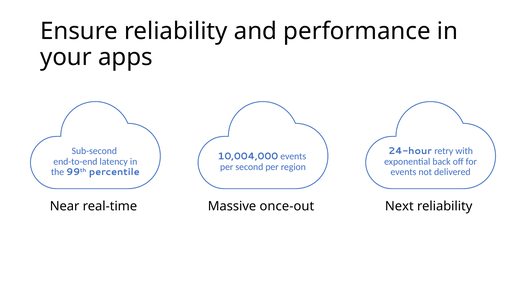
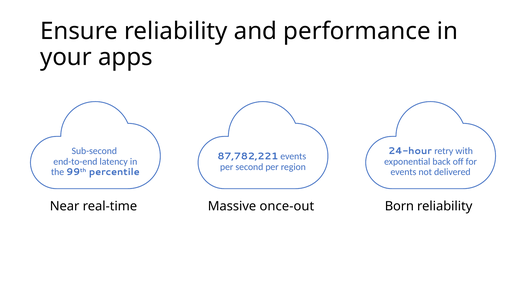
10,004,000: 10,004,000 -> 87,782,221 (248, 156)
Next: Next -> Born (399, 206)
